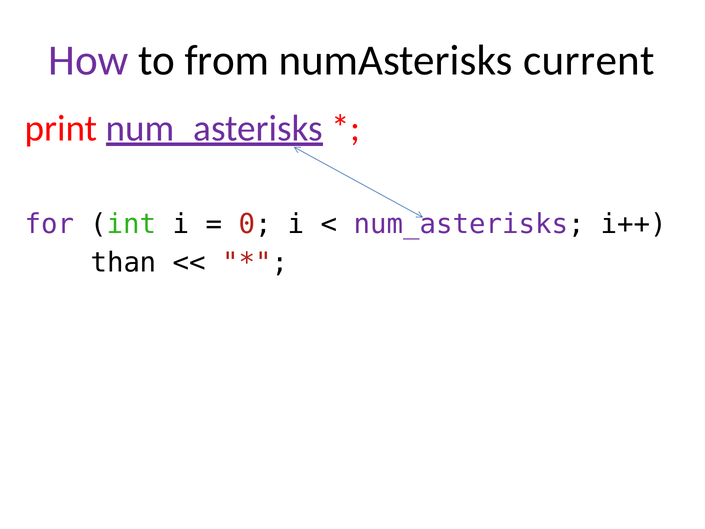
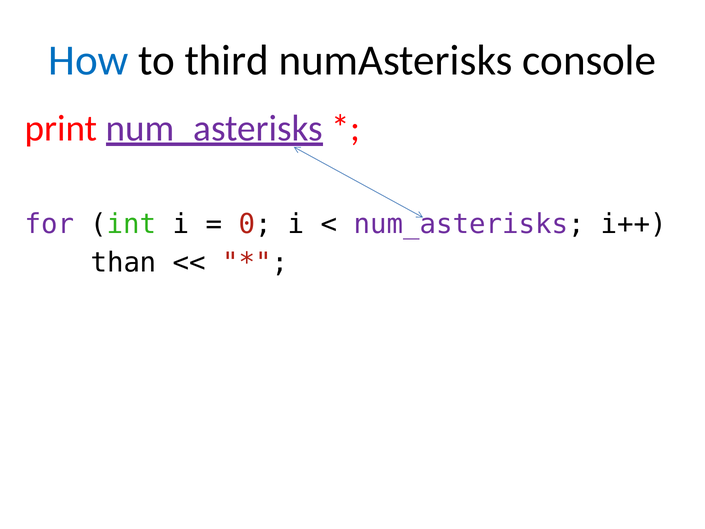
How colour: purple -> blue (88, 61)
from: from -> third (227, 61)
current: current -> console (589, 61)
